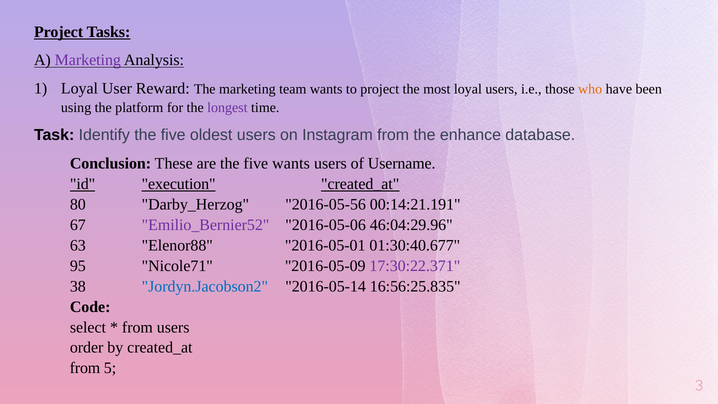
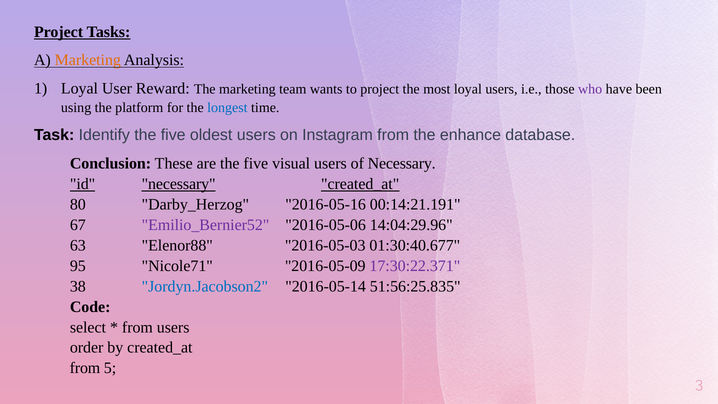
Marketing colour: purple -> orange (88, 60)
who colour: orange -> purple (590, 89)
longest colour: purple -> blue (227, 108)
five wants: wants -> visual (291, 163)
of Username: Username -> Necessary (402, 163)
id execution: execution -> necessary (179, 184)
2016-05-56: 2016-05-56 -> 2016-05-16 (326, 204)
46:04:29.96: 46:04:29.96 -> 14:04:29.96 (411, 225)
2016-05-01: 2016-05-01 -> 2016-05-03 (325, 245)
16:56:25.835: 16:56:25.835 -> 51:56:25.835 (415, 286)
